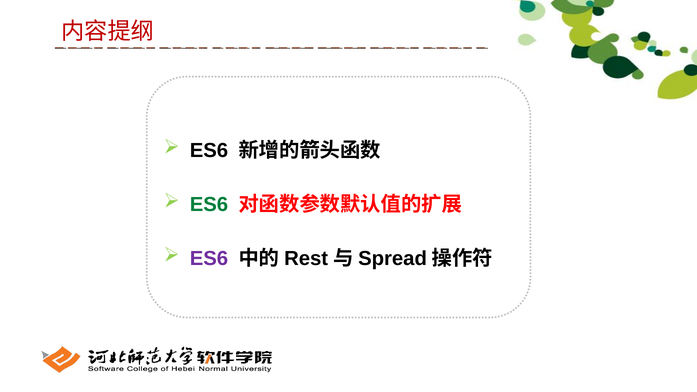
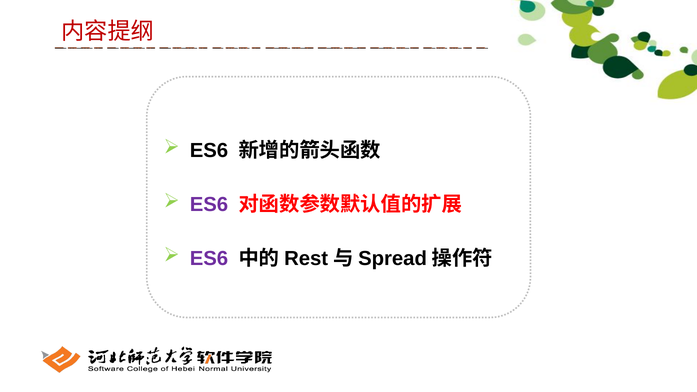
ES6 colour: green -> purple (209, 205)
